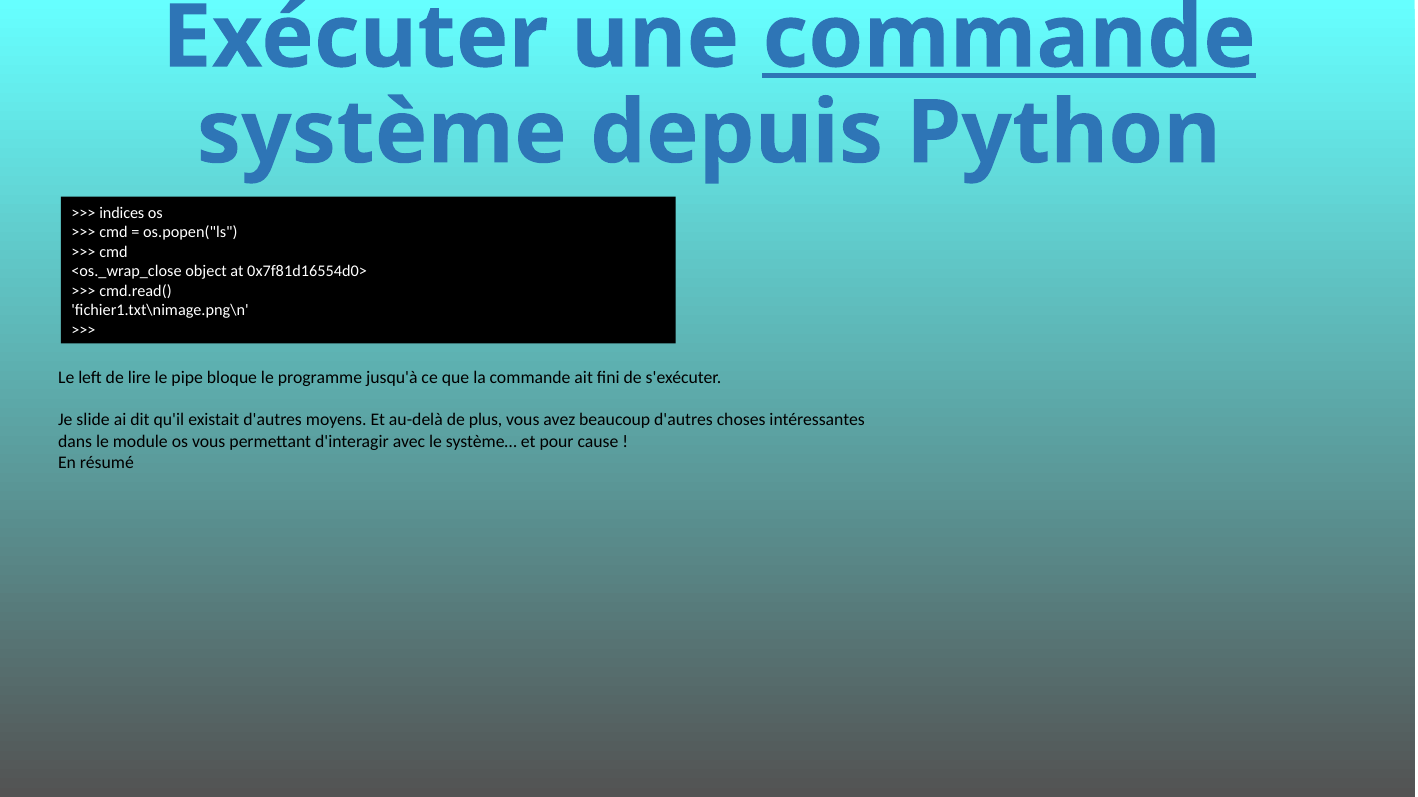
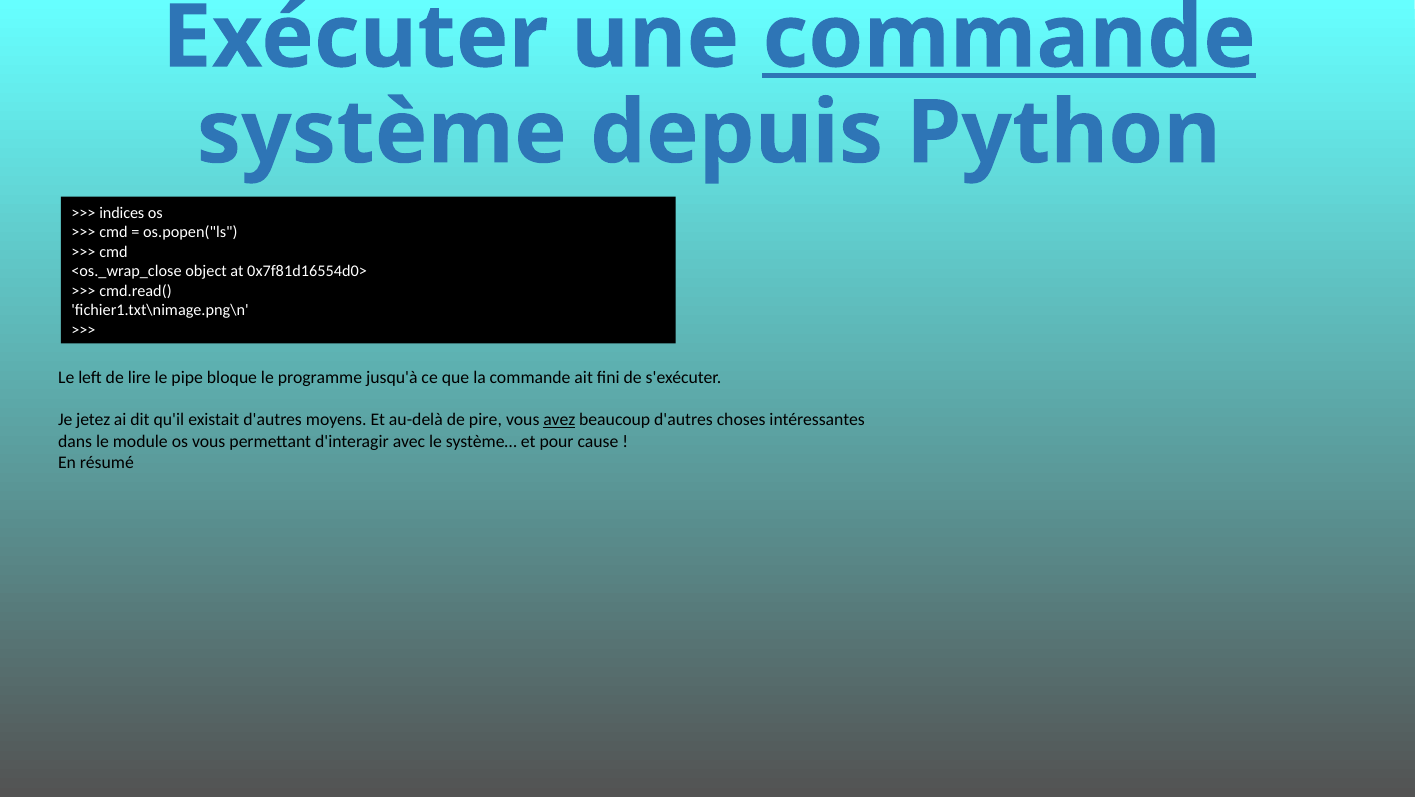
slide: slide -> jetez (93, 420)
plus: plus -> pire (485, 420)
avez underline: none -> present (559, 420)
